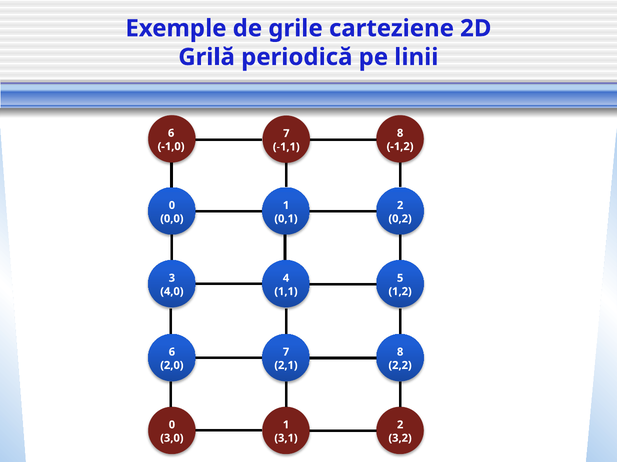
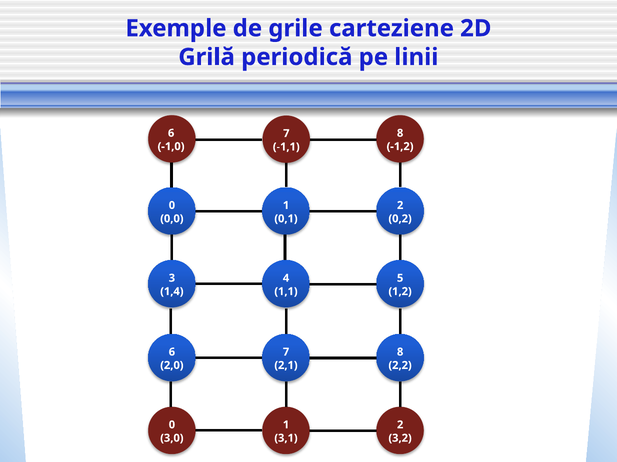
4,0: 4,0 -> 1,4 (172, 292)
